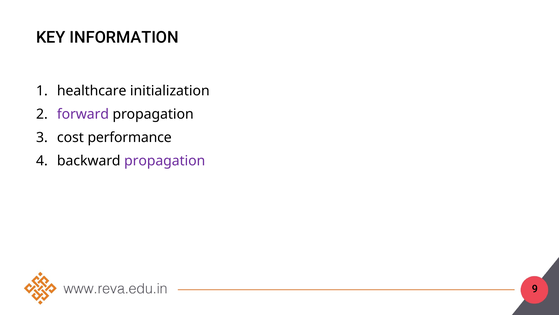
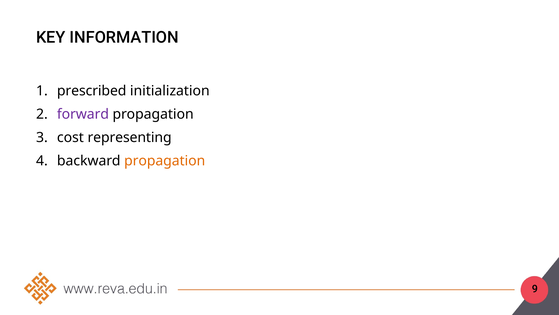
healthcare: healthcare -> prescribed (92, 91)
performance: performance -> representing (130, 137)
propagation colour: purple -> orange (165, 161)
